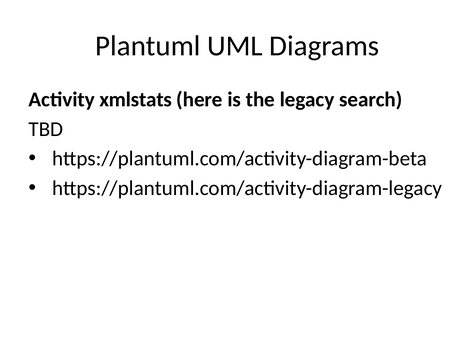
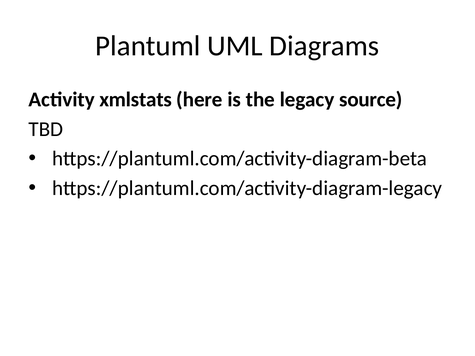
search: search -> source (371, 100)
